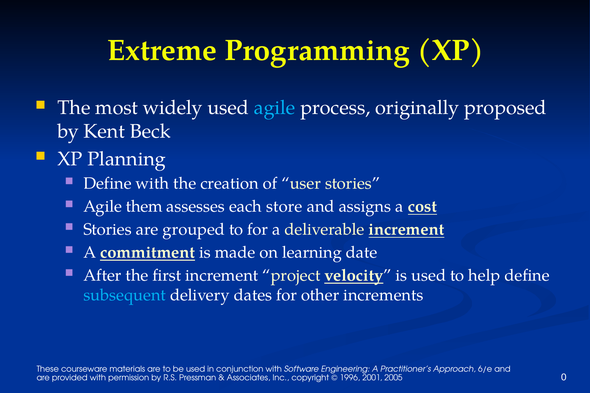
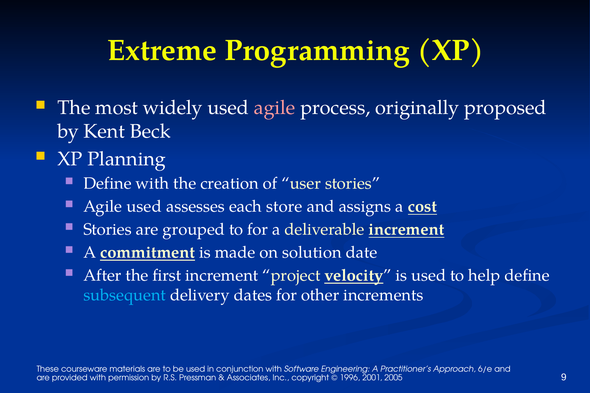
agile colour: light blue -> pink (275, 108)
Agile them: them -> used (144, 207)
learning: learning -> solution (312, 253)
0: 0 -> 9 (564, 377)
